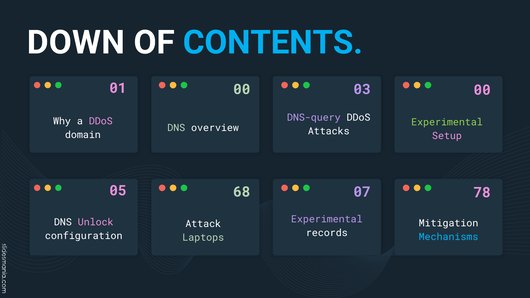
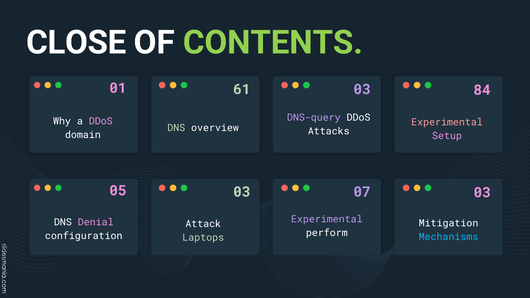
DOWN: DOWN -> CLOSE (76, 43)
CONTENTS colour: light blue -> light green (273, 43)
01 00: 00 -> 61 (242, 89)
03 00: 00 -> 84 (482, 90)
Experimental colour: light green -> pink (447, 122)
05 68: 68 -> 03 (242, 192)
07 78: 78 -> 03 (482, 193)
Unlock: Unlock -> Denial (96, 222)
records: records -> perform (327, 233)
